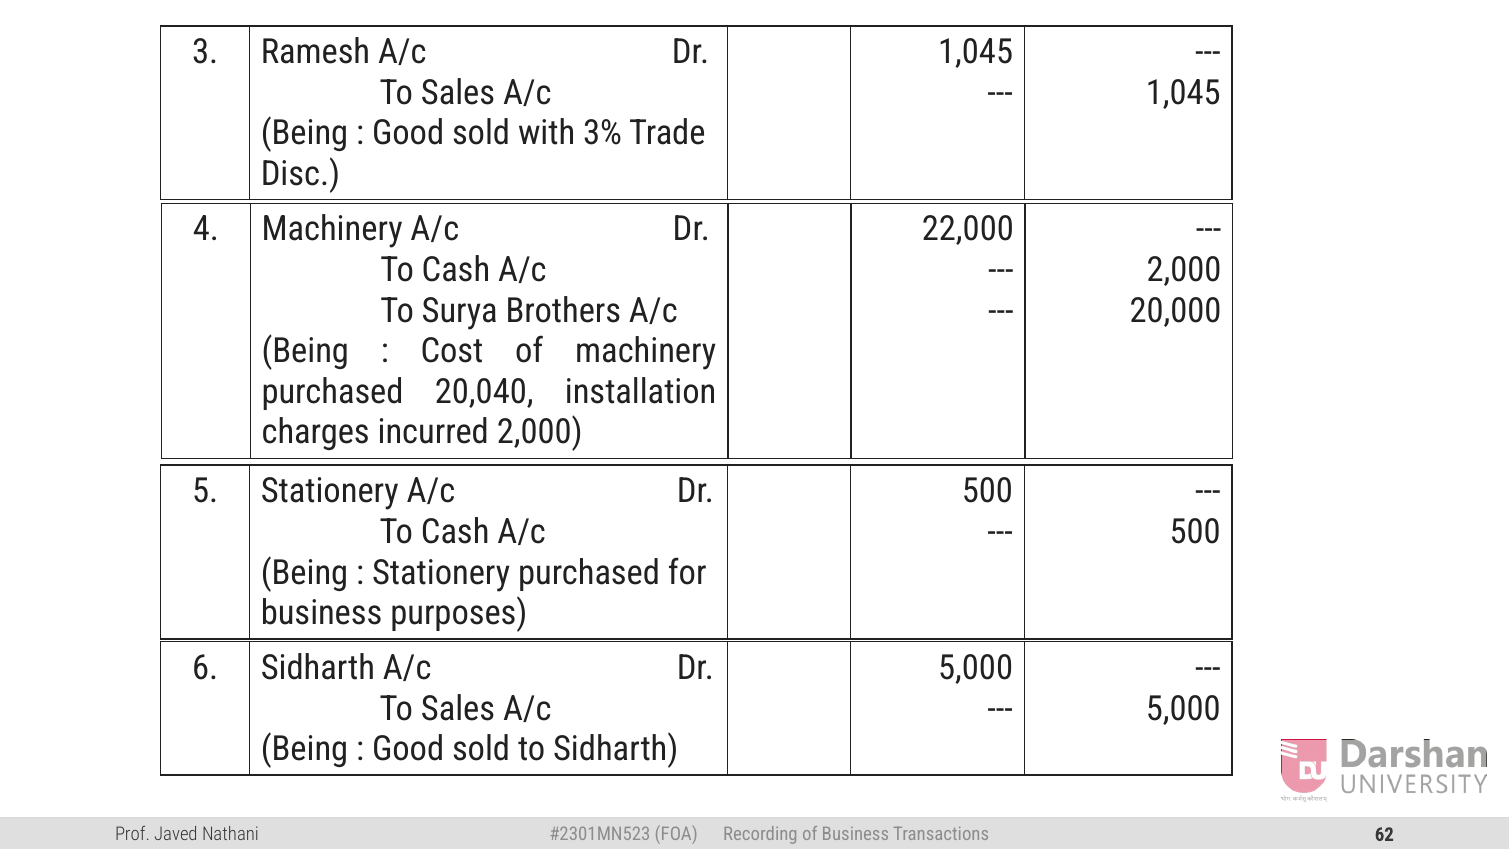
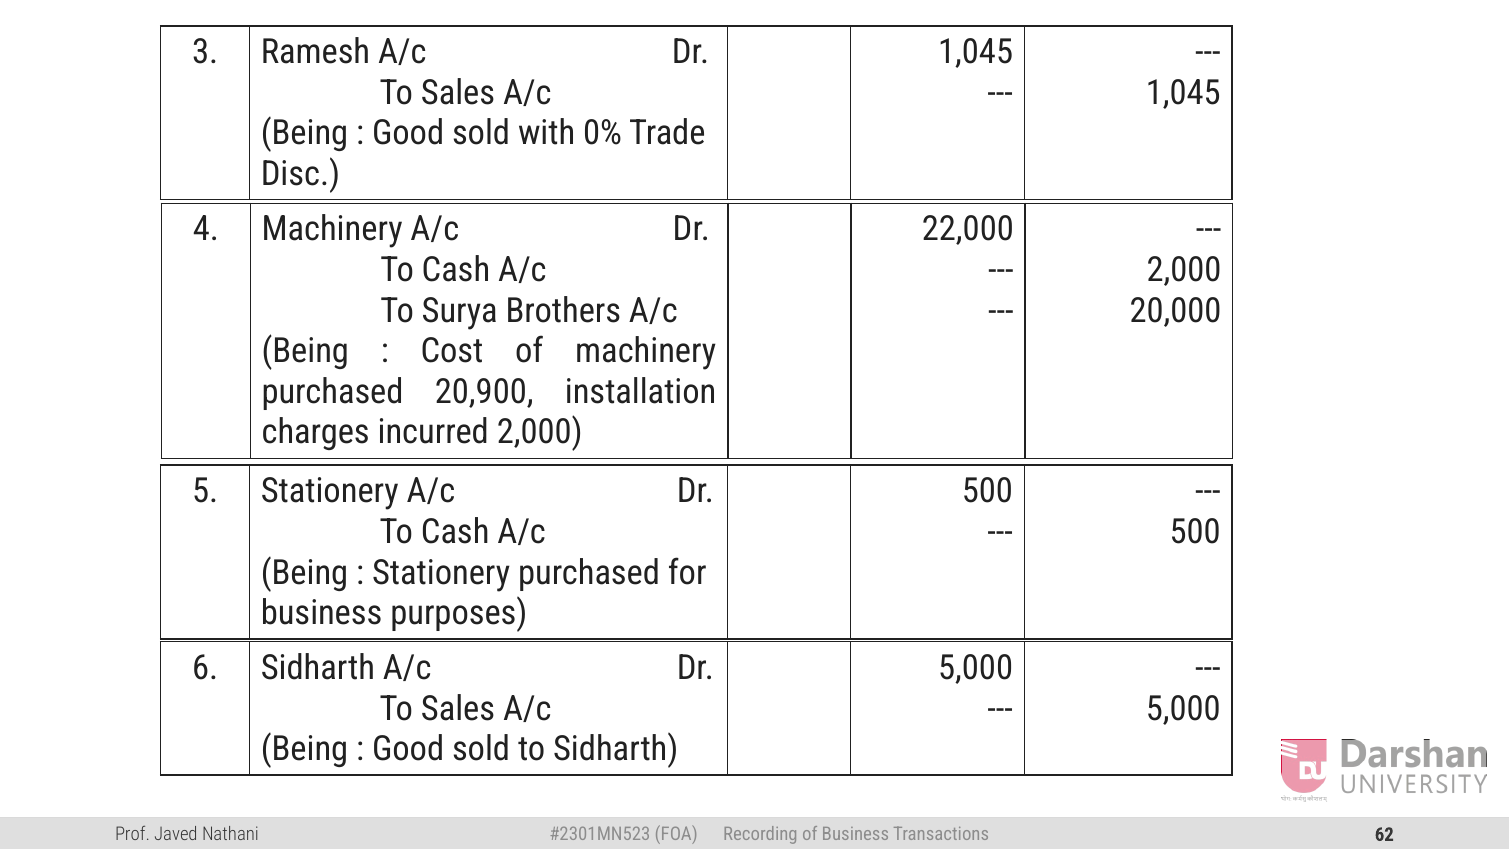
3%: 3% -> 0% (603, 133)
20,040: 20,040 -> 20,900 (484, 392)
